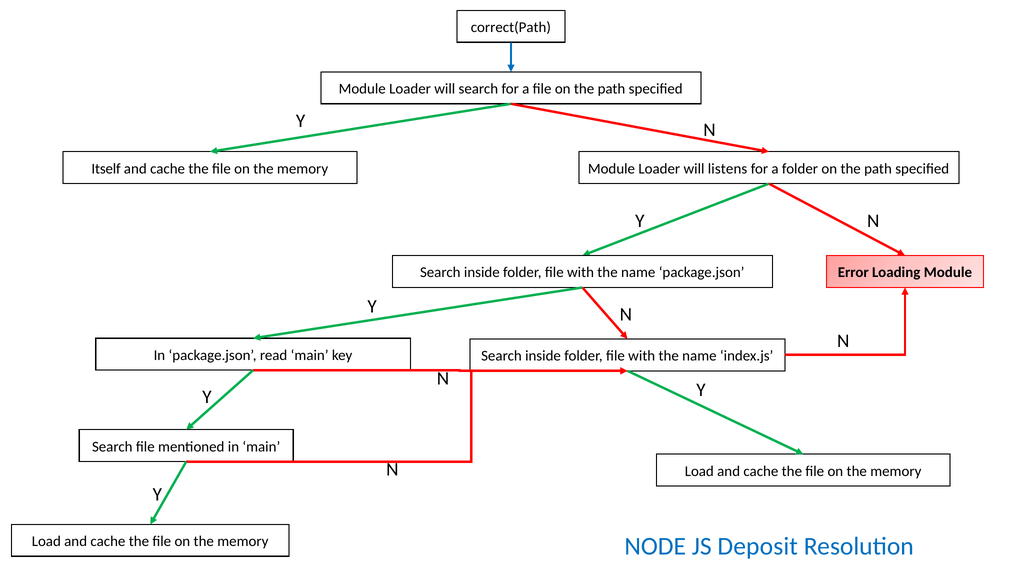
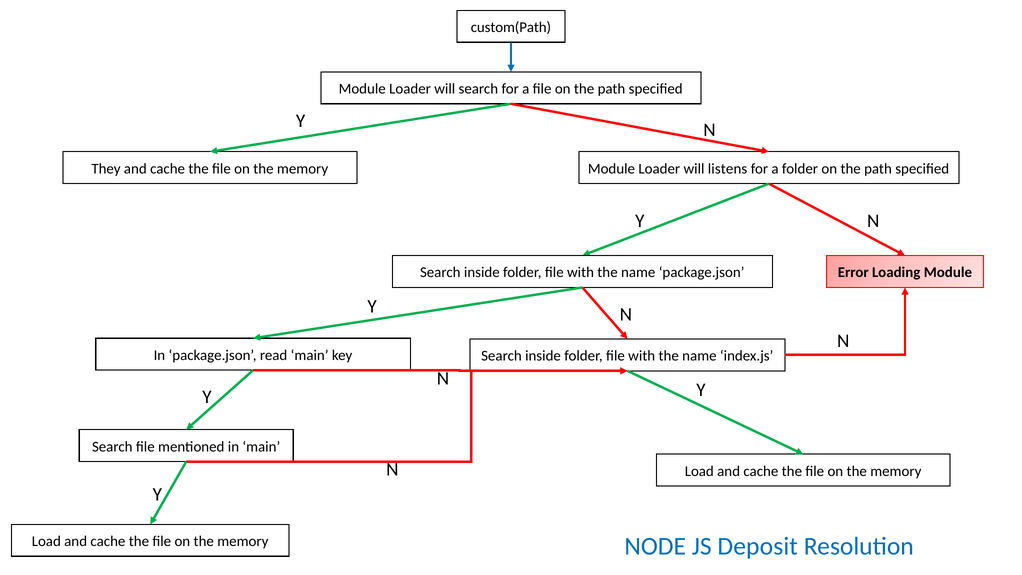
correct(Path: correct(Path -> custom(Path (511, 27)
Itself: Itself -> They (106, 169)
